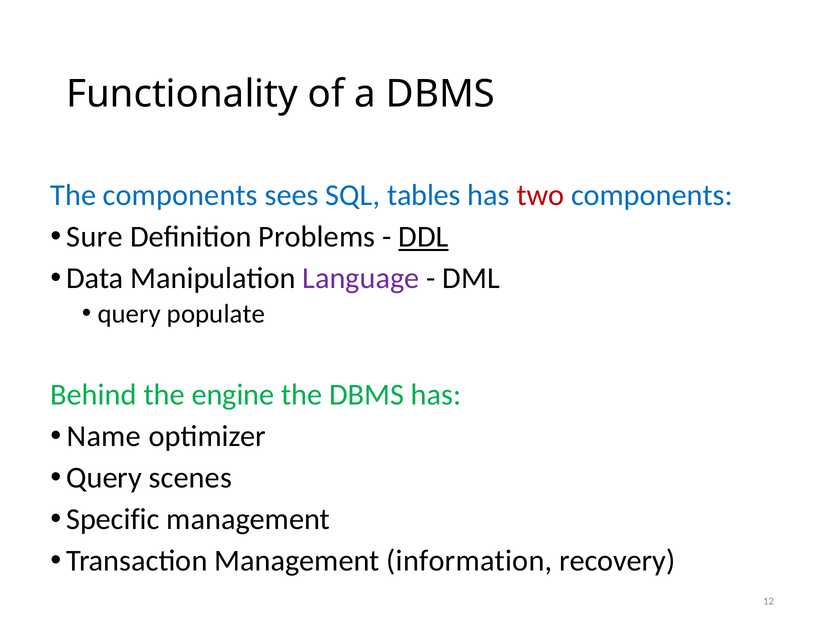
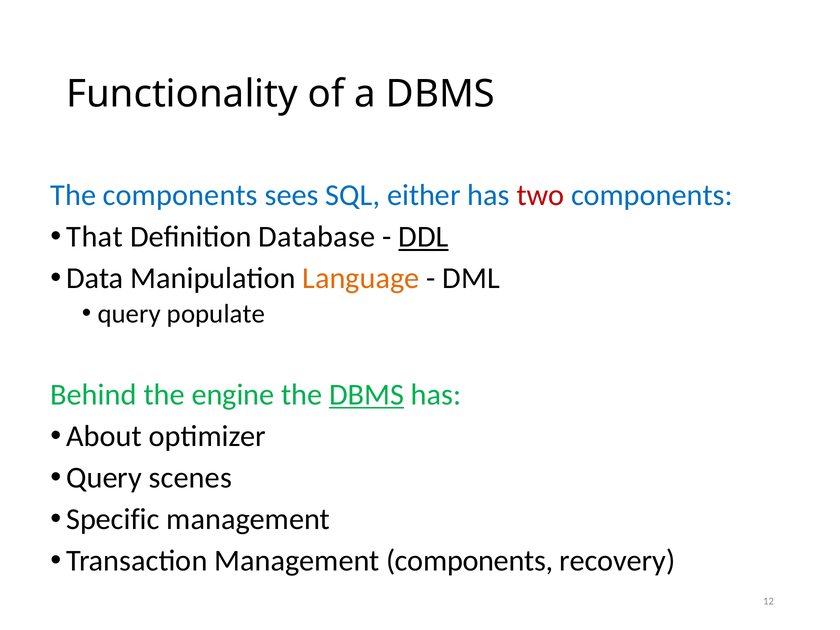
tables: tables -> either (424, 195)
Sure: Sure -> That (95, 237)
Problems: Problems -> Database (317, 237)
Language colour: purple -> orange (361, 278)
DBMS underline: none -> present (367, 395)
Name: Name -> About (104, 436)
Management information: information -> components (470, 561)
